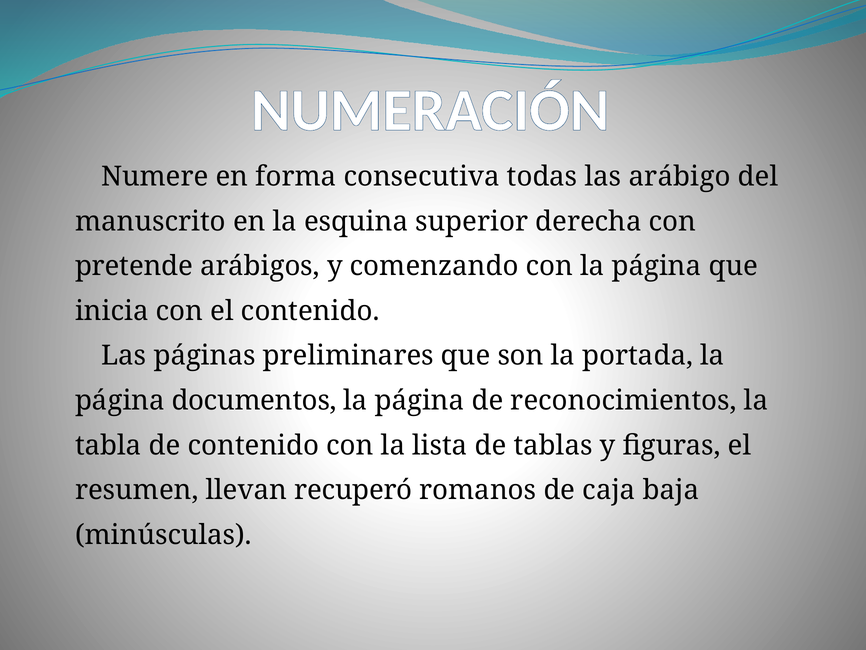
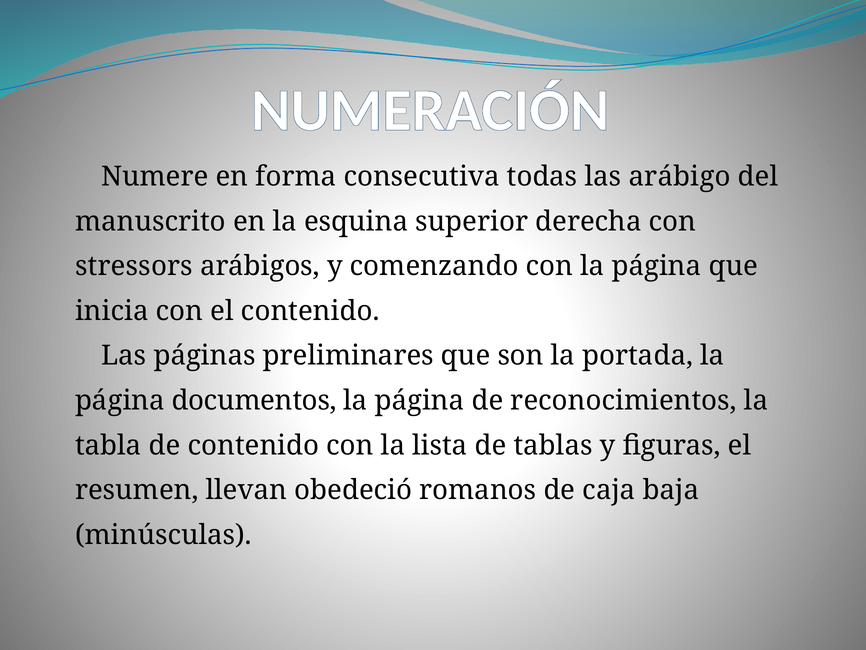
pretende: pretende -> stressors (134, 266)
recuperó: recuperó -> obedeció (353, 490)
